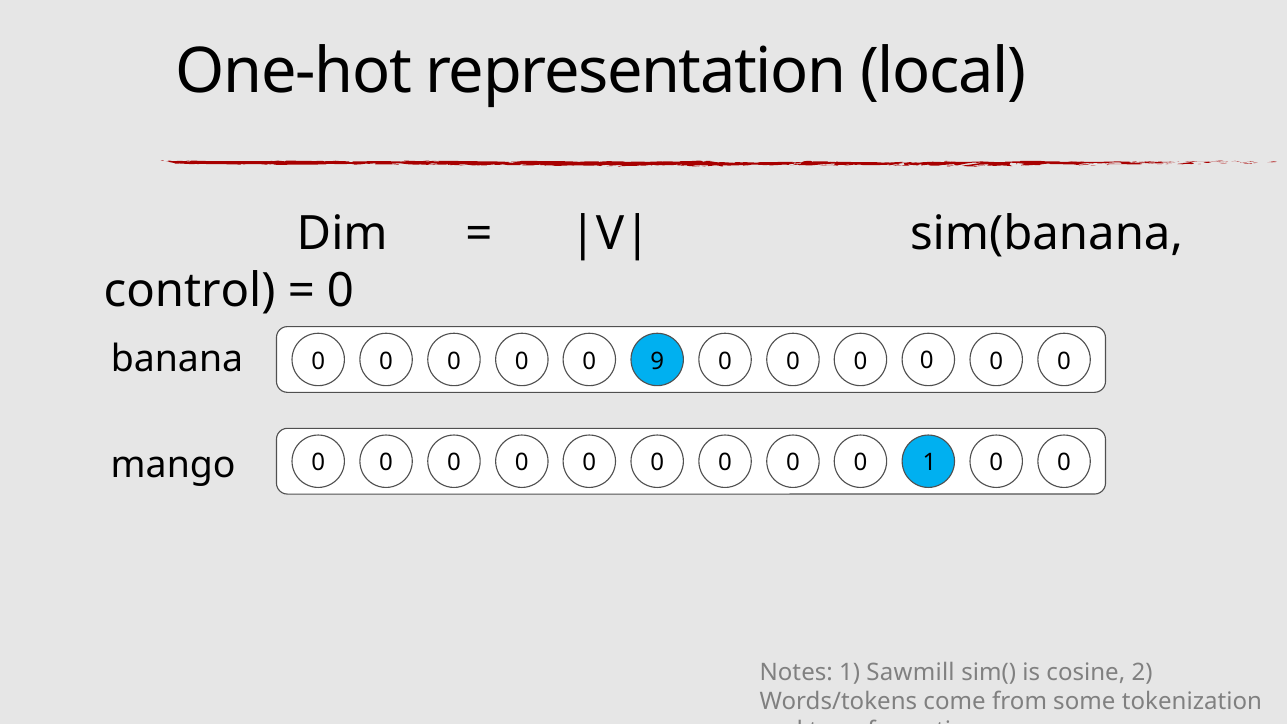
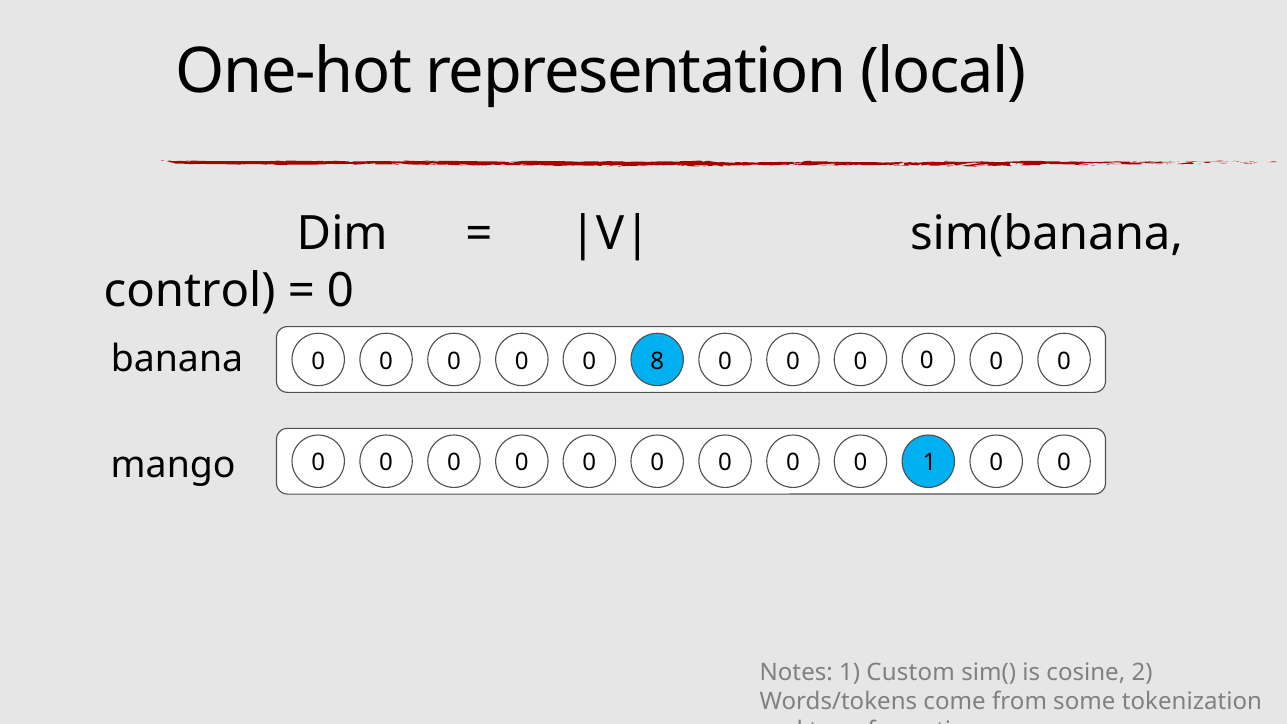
9: 9 -> 8 (657, 361)
Sawmill: Sawmill -> Custom (911, 673)
